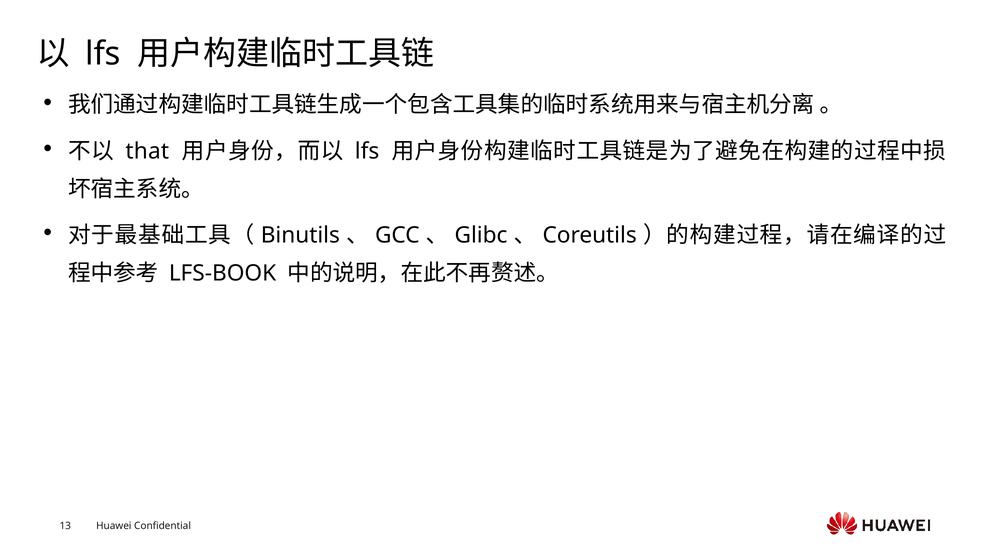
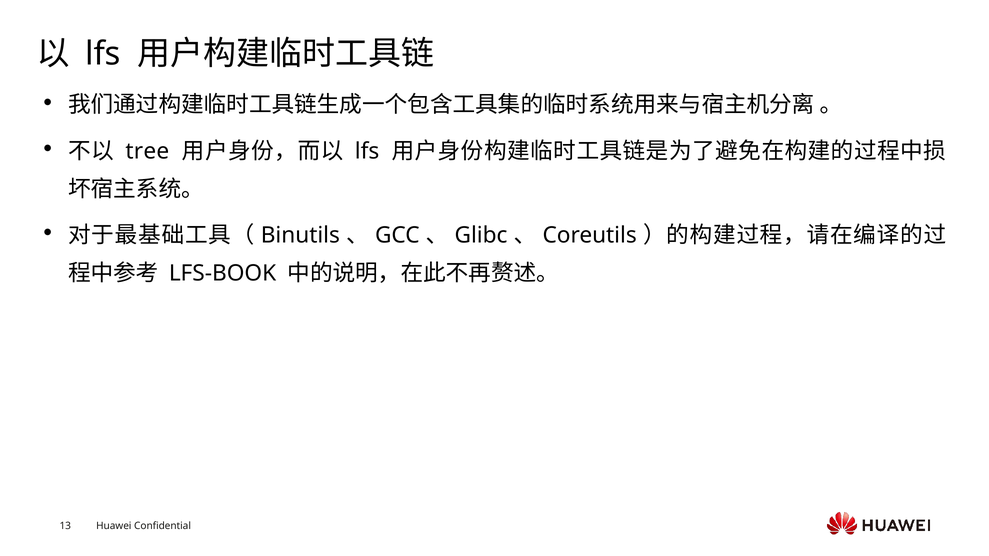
that: that -> tree (147, 151)
